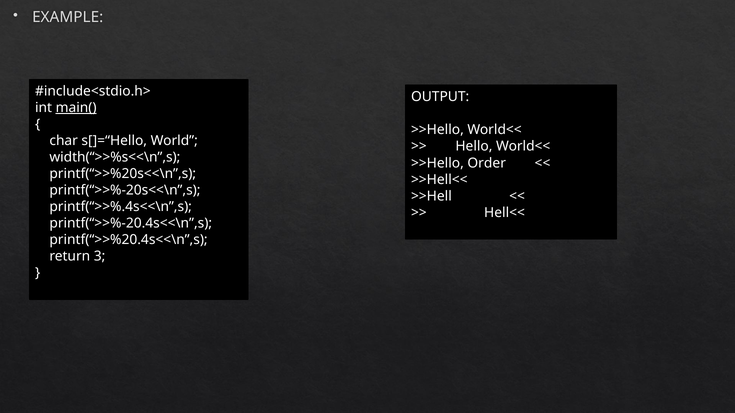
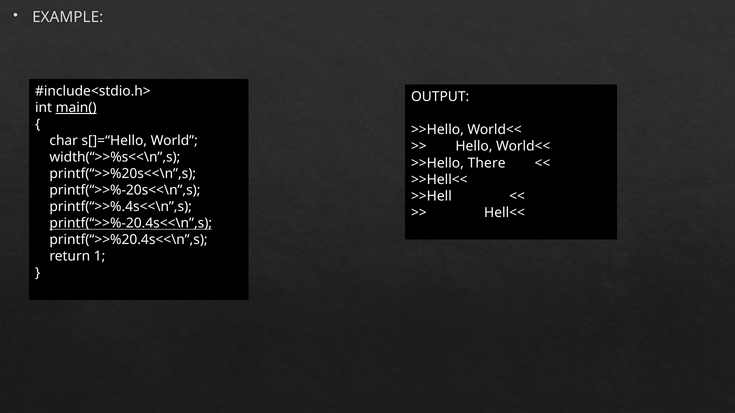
Order: Order -> There (487, 163)
printf(“>>%-20.4s<<\n”,s underline: none -> present (131, 224)
3: 3 -> 1 (100, 257)
